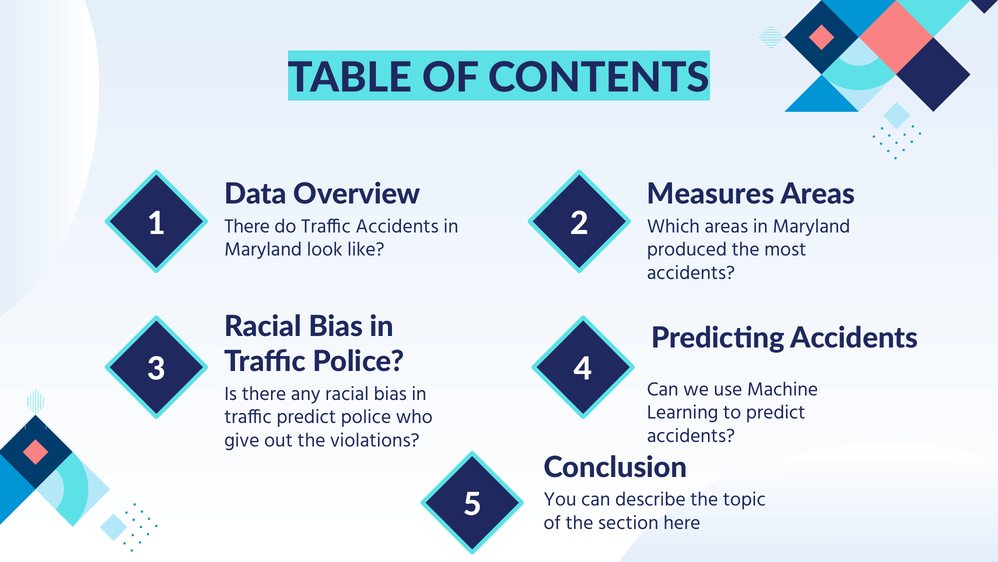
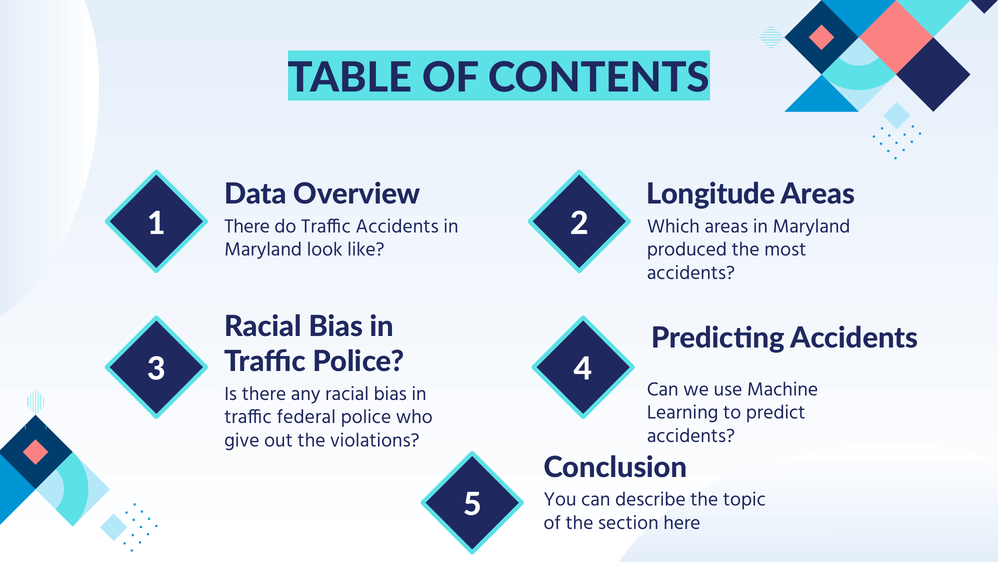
Measures: Measures -> Longitude (711, 194)
traffic predict: predict -> federal (306, 417)
